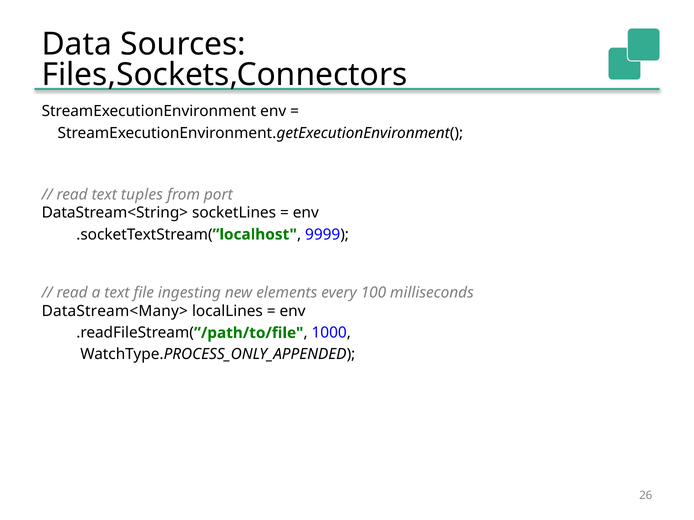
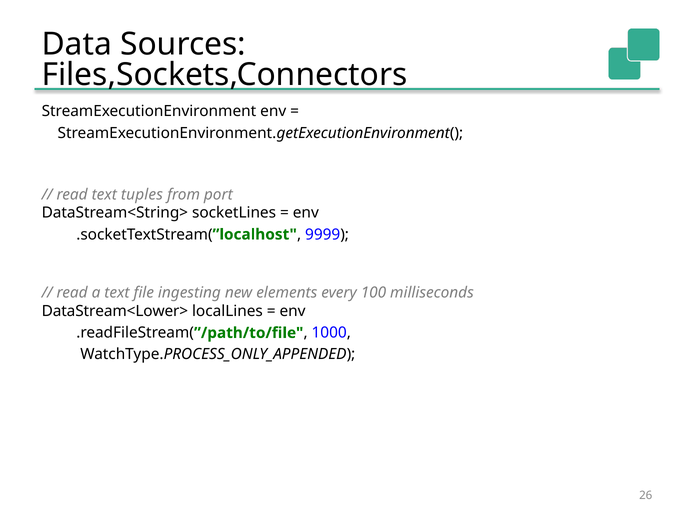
DataStream<Many>: DataStream<Many> -> DataStream<Lower> (115, 312)
